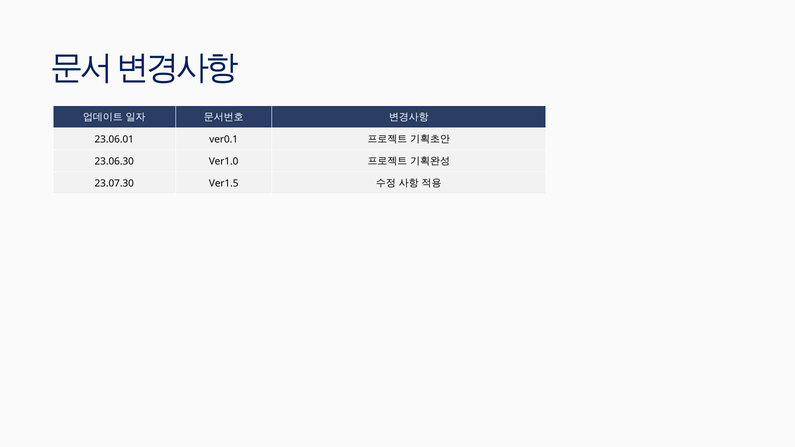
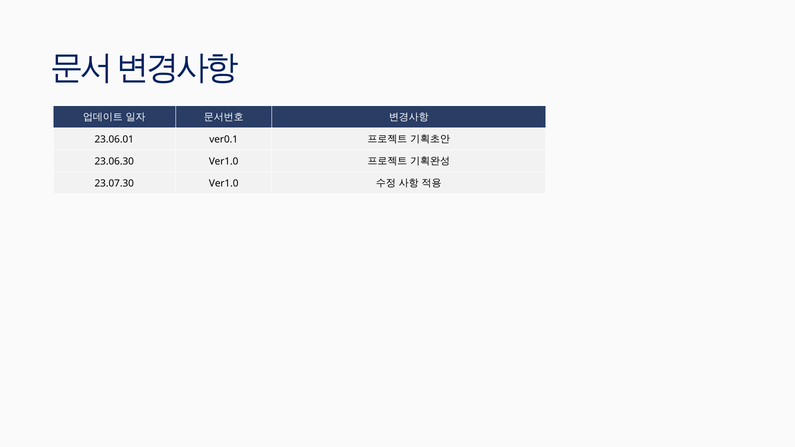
23.07.30 Ver1.5: Ver1.5 -> Ver1.0 (224, 183)
